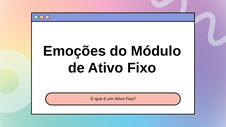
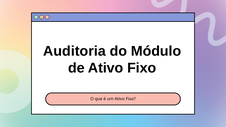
Emoções: Emoções -> Auditoria (74, 51)
